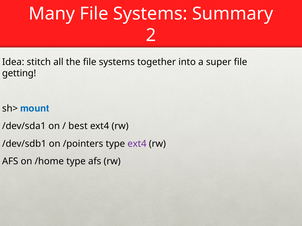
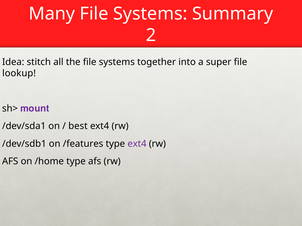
getting: getting -> lookup (19, 74)
mount colour: blue -> purple (35, 109)
/pointers: /pointers -> /features (83, 144)
